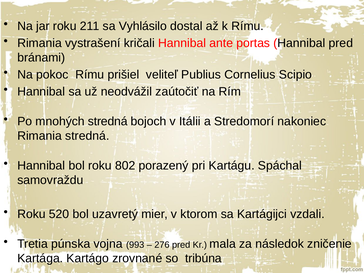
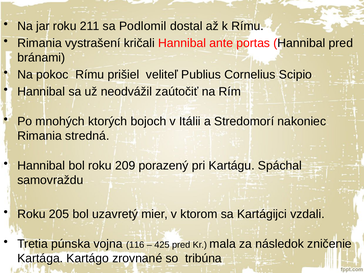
Vyhlásilo: Vyhlásilo -> Podlomil (143, 26)
mnohých stredná: stredná -> ktorých (108, 121)
802: 802 -> 209 (125, 166)
520: 520 -> 205 (59, 214)
993: 993 -> 116 (135, 245)
276: 276 -> 425 (162, 245)
